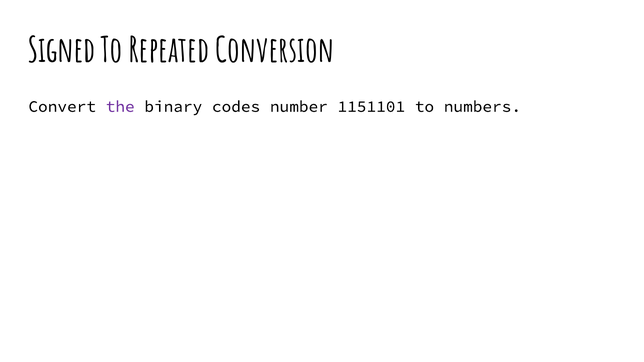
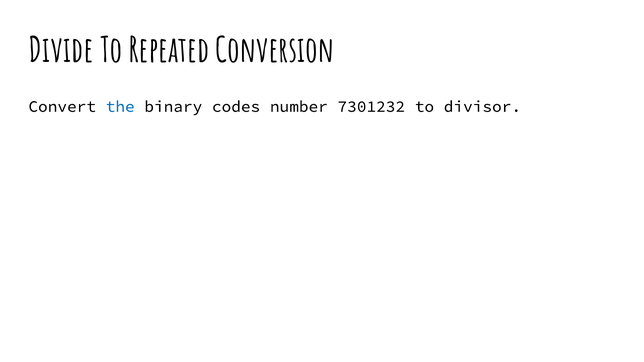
Signed: Signed -> Divide (61, 51)
the colour: purple -> blue (120, 107)
1151101: 1151101 -> 7301232 (371, 107)
numbers: numbers -> divisor (482, 107)
